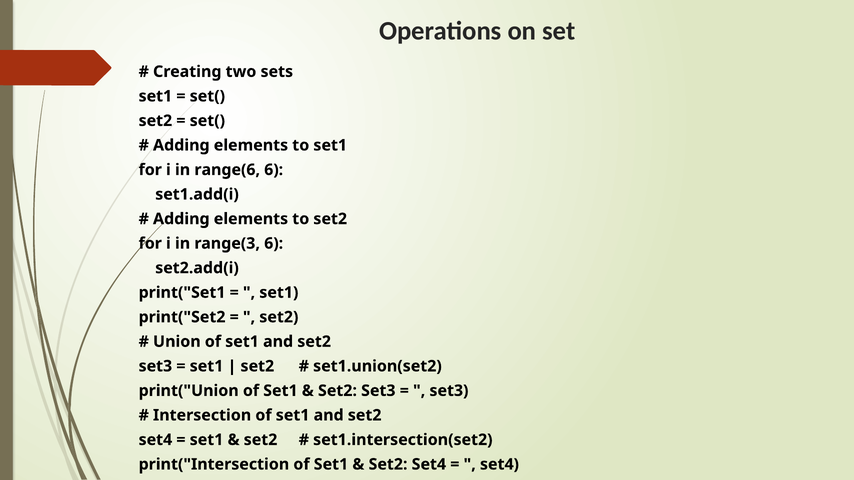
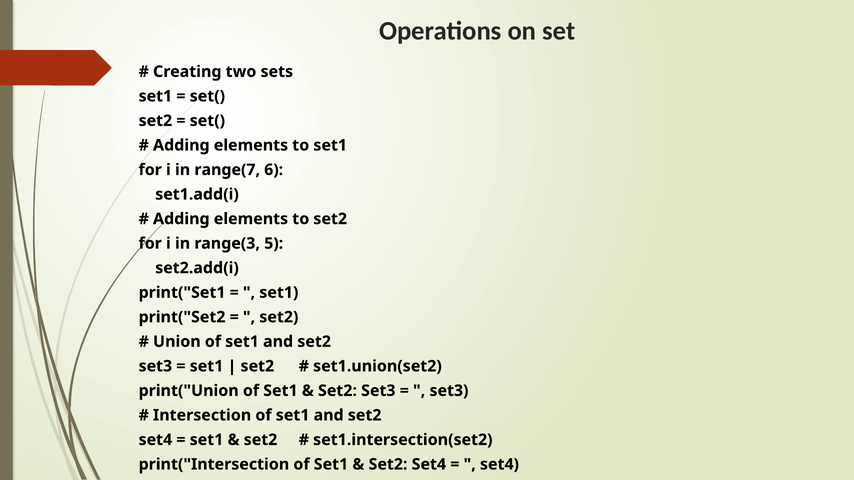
range(6: range(6 -> range(7 (227, 170)
range(3 6: 6 -> 5 (274, 244)
